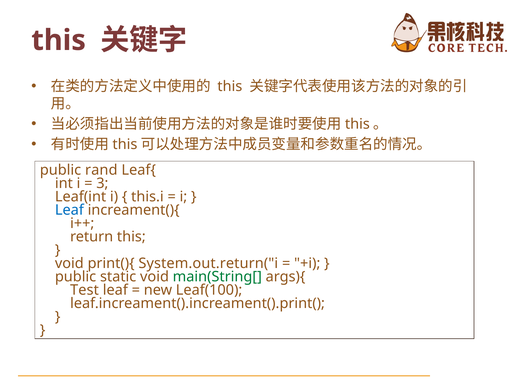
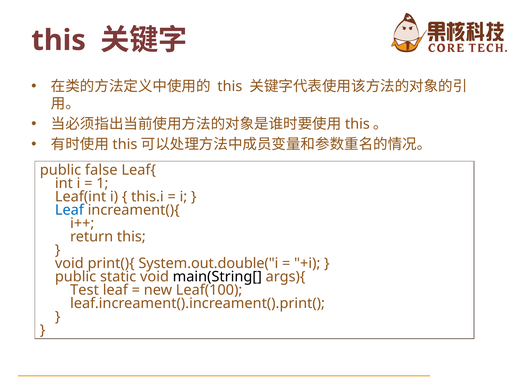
rand: rand -> false (101, 170)
3: 3 -> 1 (102, 183)
System.out.return("i: System.out.return("i -> System.out.double("i (208, 263)
main(String[ colour: green -> black (217, 276)
